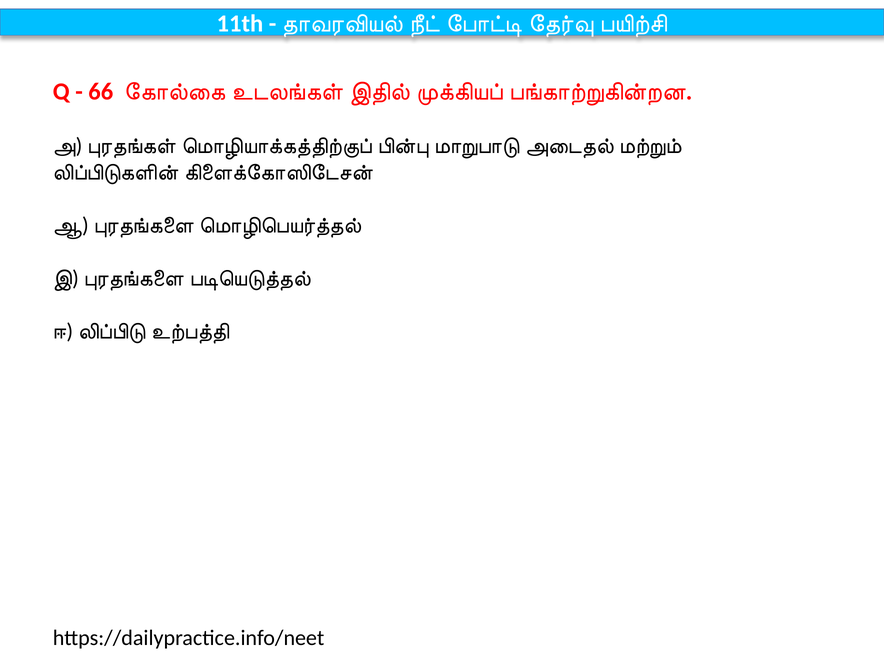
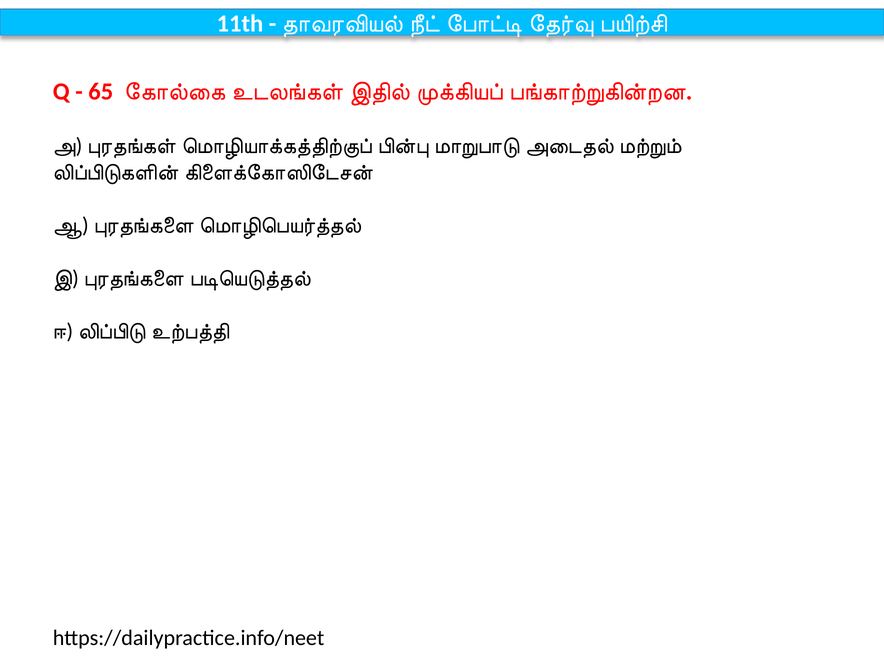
66: 66 -> 65 (101, 92)
